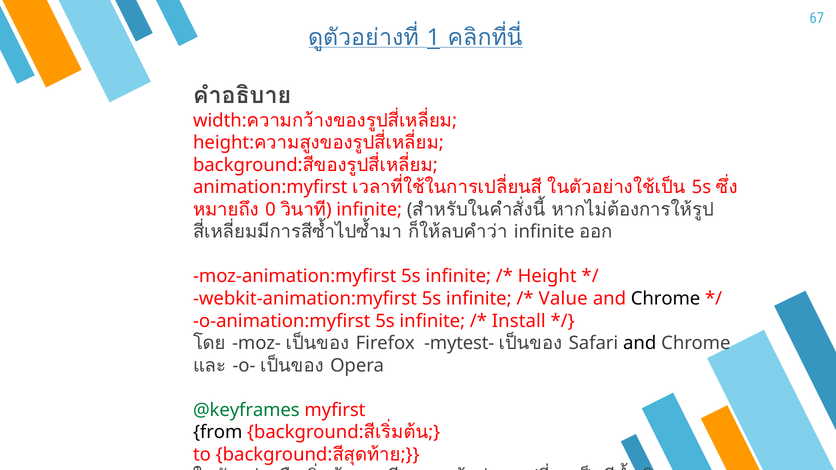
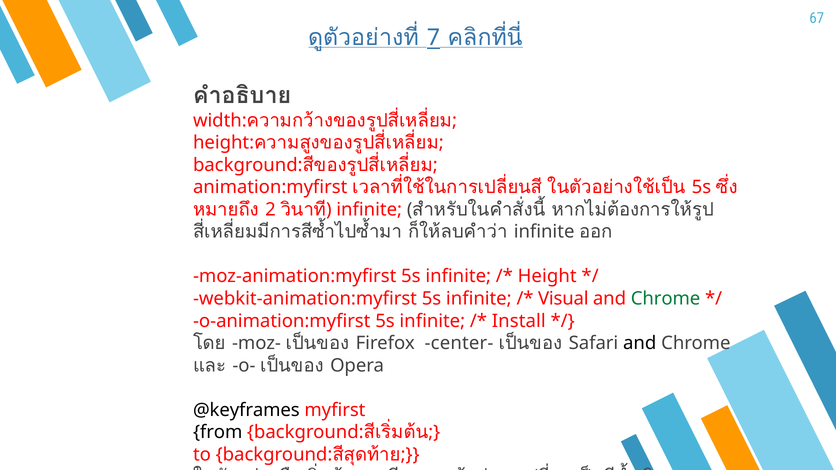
1: 1 -> 7 (433, 38)
0: 0 -> 2 (271, 210)
Value: Value -> Visual (563, 299)
Chrome colour: black -> green (666, 299)
mytest-: mytest- -> center- (459, 343)
@keyframes colour: green -> black (246, 410)
